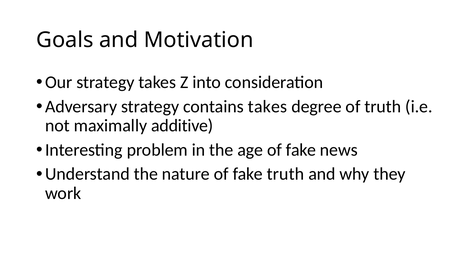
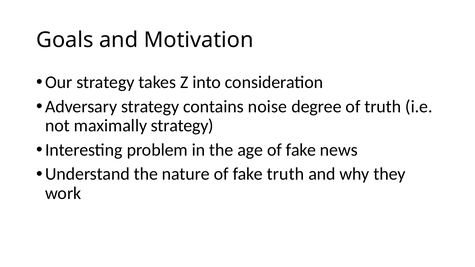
contains takes: takes -> noise (268, 107)
maximally additive: additive -> strategy (182, 126)
